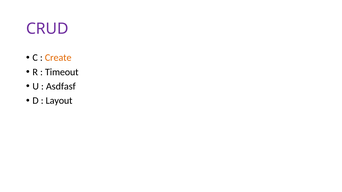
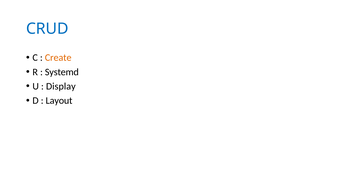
CRUD colour: purple -> blue (47, 29)
Timeout: Timeout -> Systemd (62, 72)
Asdfasf: Asdfasf -> Display (61, 87)
